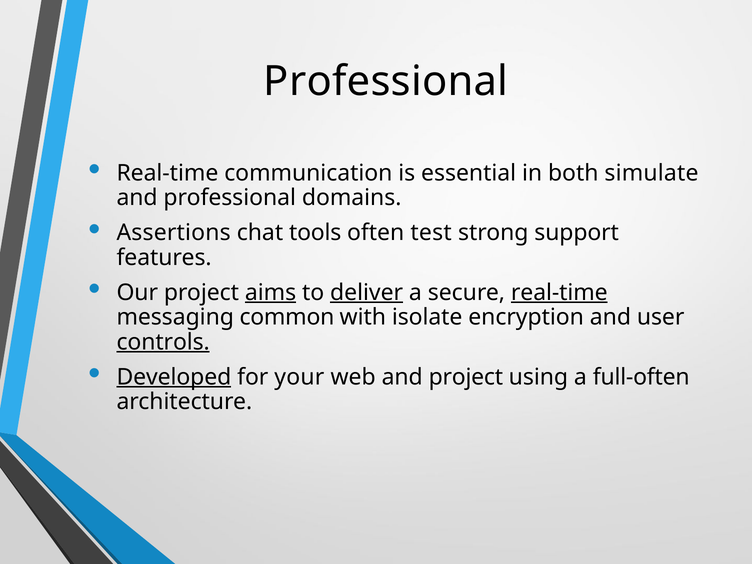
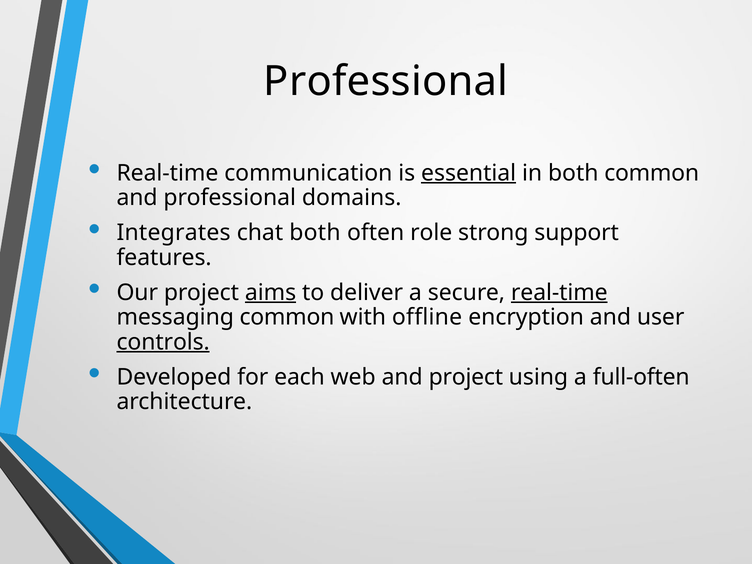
essential underline: none -> present (469, 173)
both simulate: simulate -> common (652, 173)
Assertions: Assertions -> Integrates (174, 233)
chat tools: tools -> both (315, 233)
test: test -> role (431, 233)
deliver underline: present -> none (367, 292)
isolate: isolate -> offline (427, 317)
Developed underline: present -> none (174, 377)
your: your -> each (300, 377)
